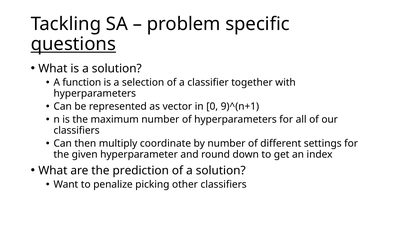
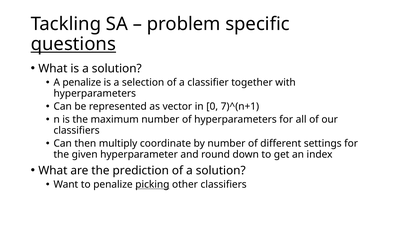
A function: function -> penalize (82, 82)
9)^(n+1: 9)^(n+1 -> 7)^(n+1 (240, 106)
picking underline: none -> present (152, 184)
